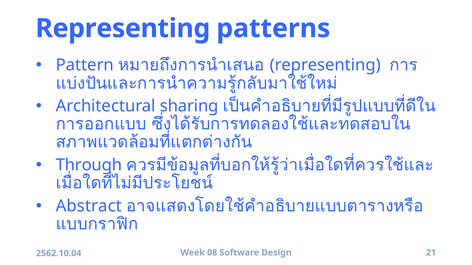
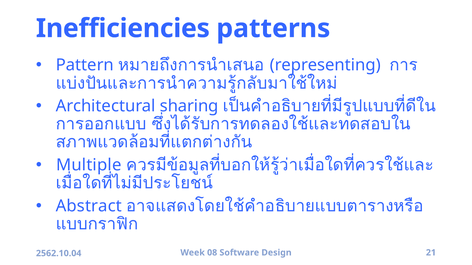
Representing: Representing -> Inefficiencies (123, 28)
Through: Through -> Multiple (89, 165)
